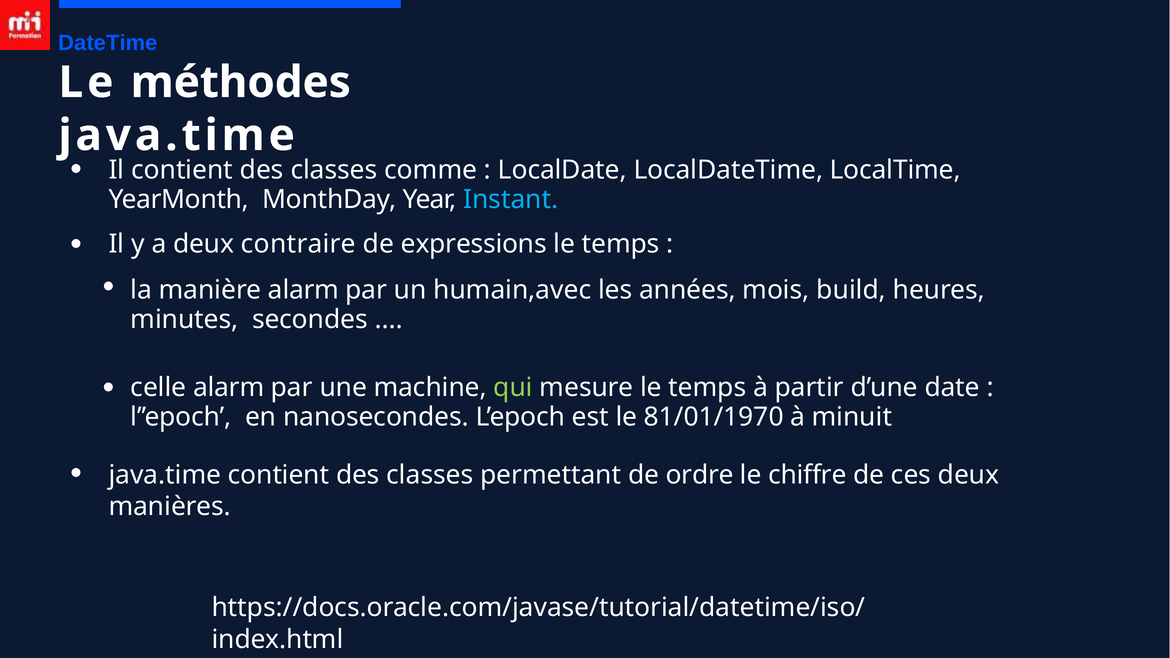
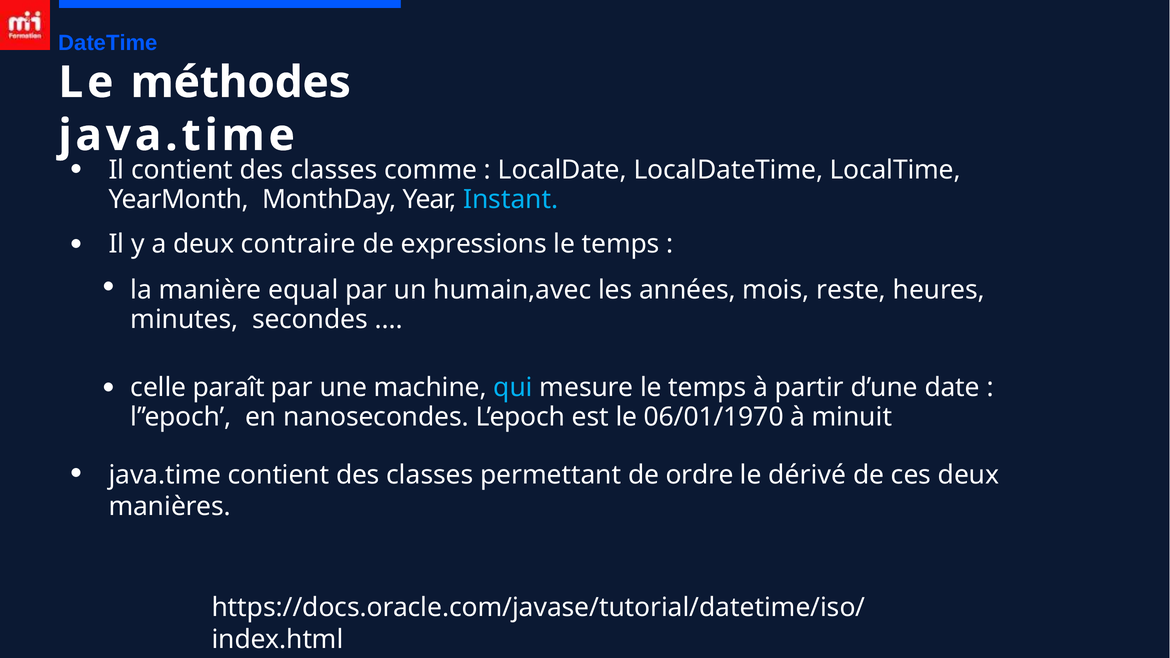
manière alarm: alarm -> equal (303, 290)
build: build -> reste (851, 290)
celle alarm: alarm -> paraît (229, 387)
qui colour: light green -> light blue (513, 387)
81/01/1970: 81/01/1970 -> 06/01/1970 (714, 417)
chiffre: chiffre -> dérivé (807, 475)
